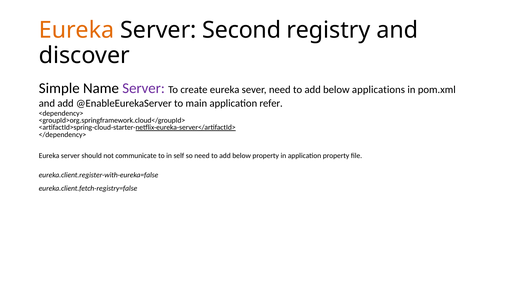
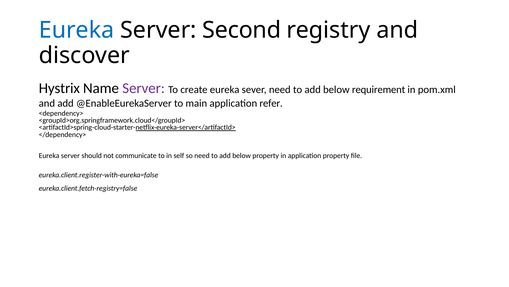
Eureka colour: orange -> blue (76, 30)
Simple: Simple -> Hystrix (59, 88)
applications: applications -> requirement (379, 89)
